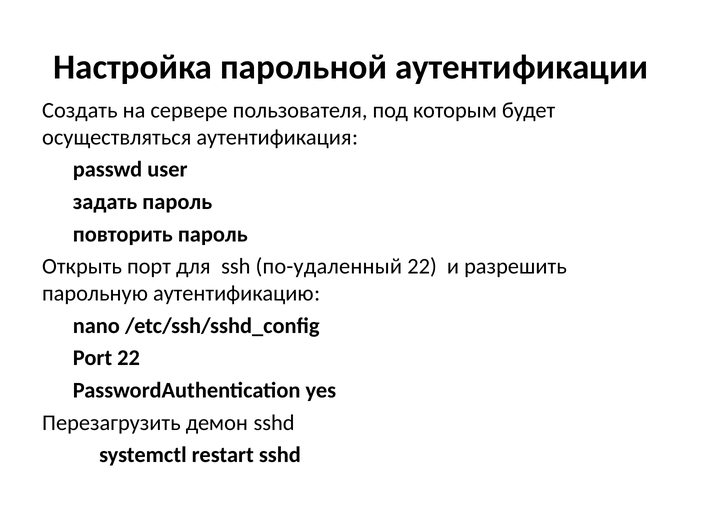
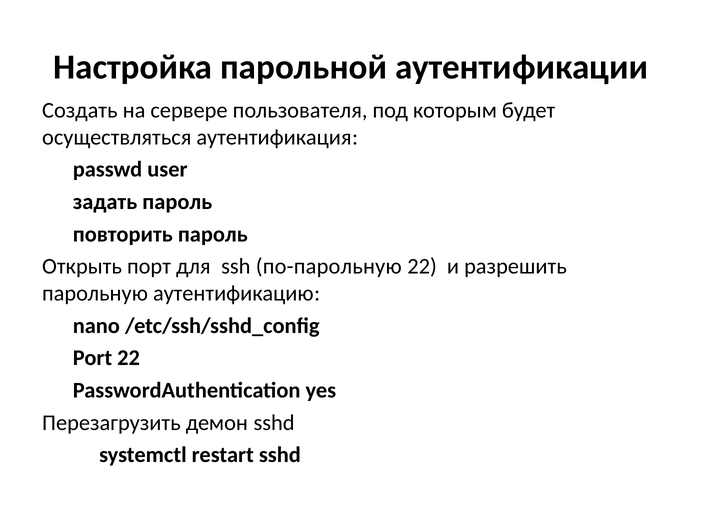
по-удаленный: по-удаленный -> по-парольную (329, 267)
